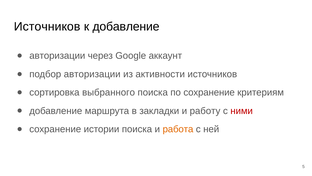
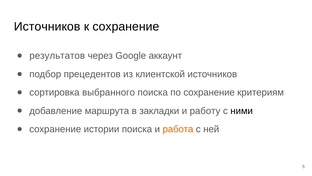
к добавление: добавление -> сохранение (126, 26)
авторизации: авторизации -> результатов (57, 56)
подбор авторизации: авторизации -> прецедентов (92, 74)
активности: активности -> клиентской (160, 74)
ними colour: red -> black (242, 111)
